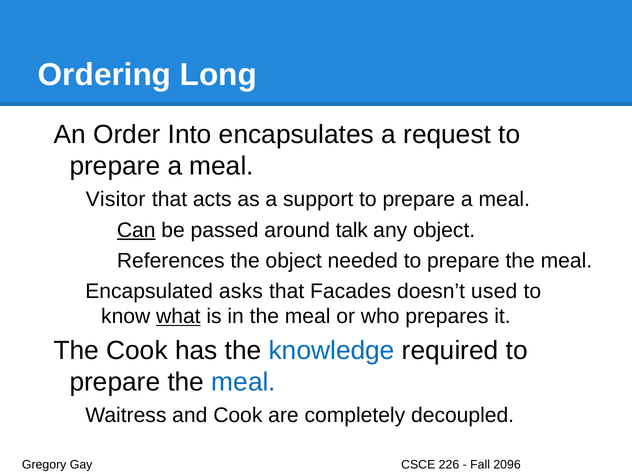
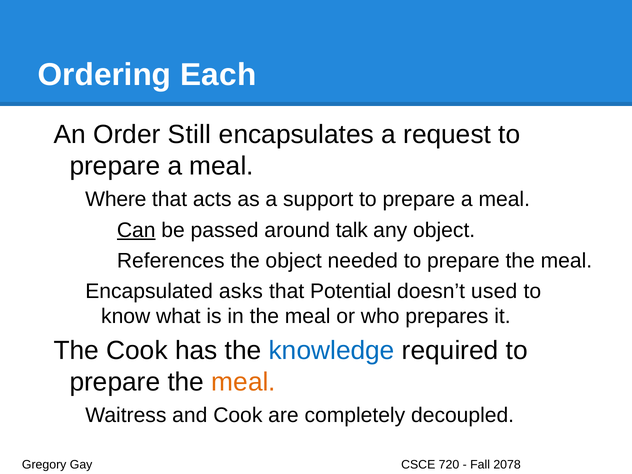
Long: Long -> Each (218, 75)
Into: Into -> Still (190, 135)
Visitor: Visitor -> Where (116, 200)
Facades: Facades -> Potential (351, 291)
what underline: present -> none (178, 316)
meal colour: blue -> orange (244, 382)
226: 226 -> 720 (449, 465)
2096: 2096 -> 2078 (507, 465)
